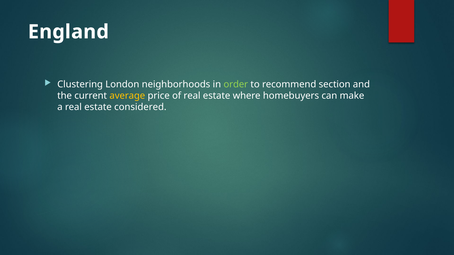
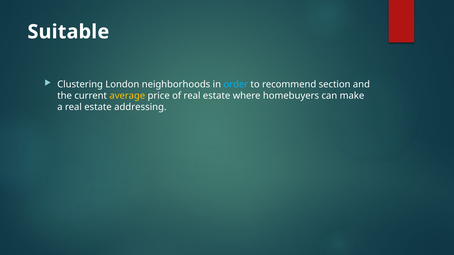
England: England -> Suitable (68, 32)
order colour: light green -> light blue (236, 84)
considered: considered -> addressing (140, 107)
